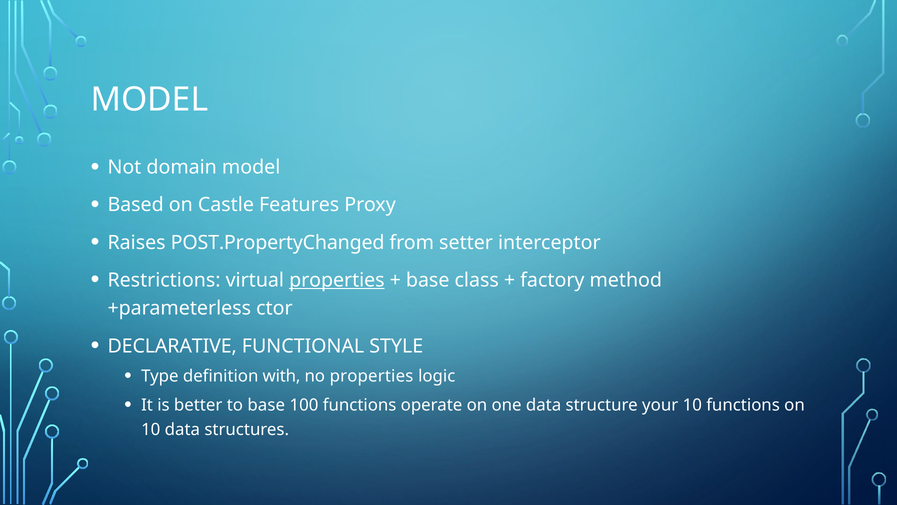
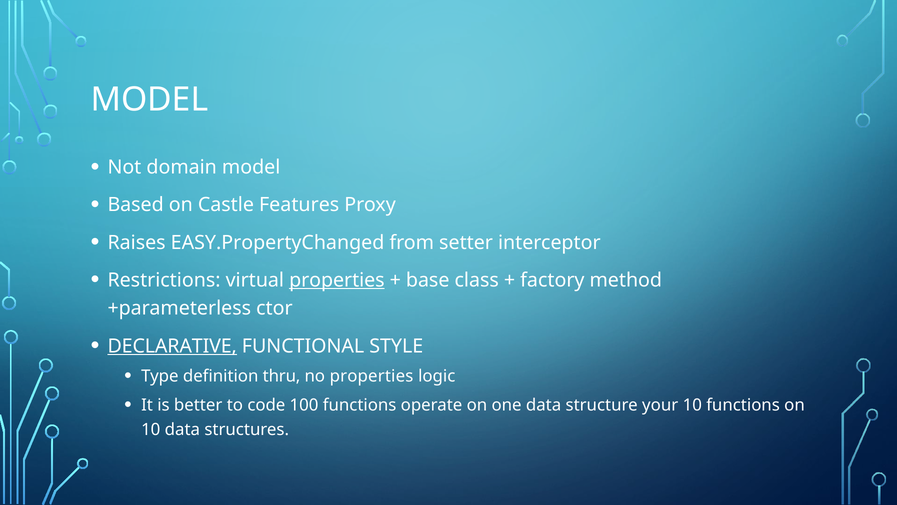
POST.PropertyChanged: POST.PropertyChanged -> EASY.PropertyChanged (278, 242)
DECLARATIVE underline: none -> present (172, 346)
with: with -> thru (282, 376)
to base: base -> code (266, 405)
